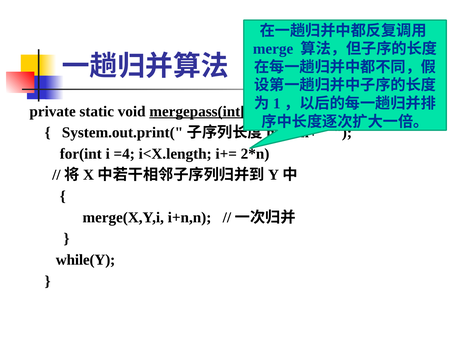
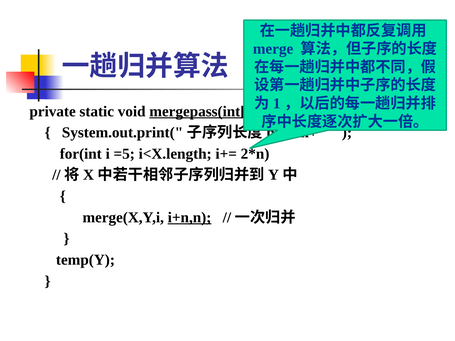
=4: =4 -> =5 (124, 154)
i+n,n underline: none -> present (190, 218)
while(Y: while(Y -> temp(Y (85, 260)
